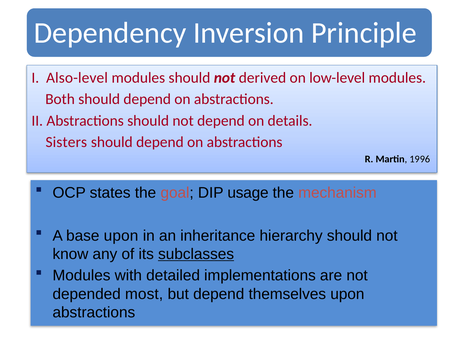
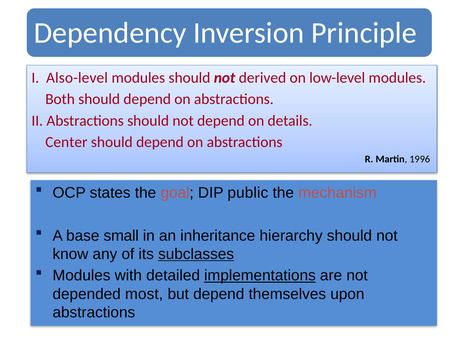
Sisters: Sisters -> Center (66, 142)
usage: usage -> public (248, 193)
base upon: upon -> small (121, 236)
implementations underline: none -> present (260, 276)
